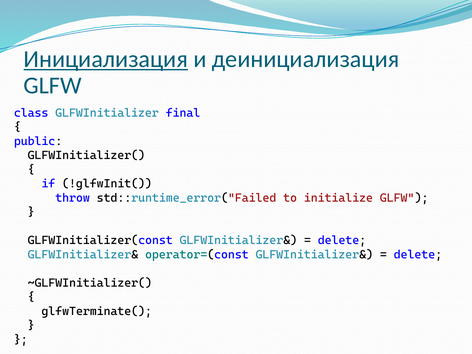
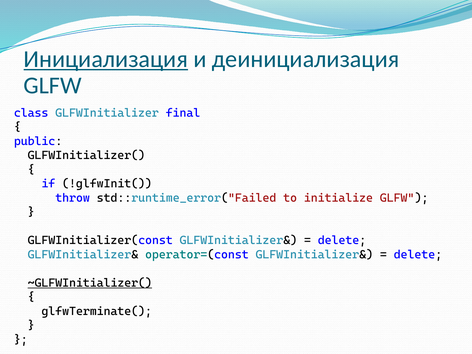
~GLFWInitializer( underline: none -> present (90, 283)
